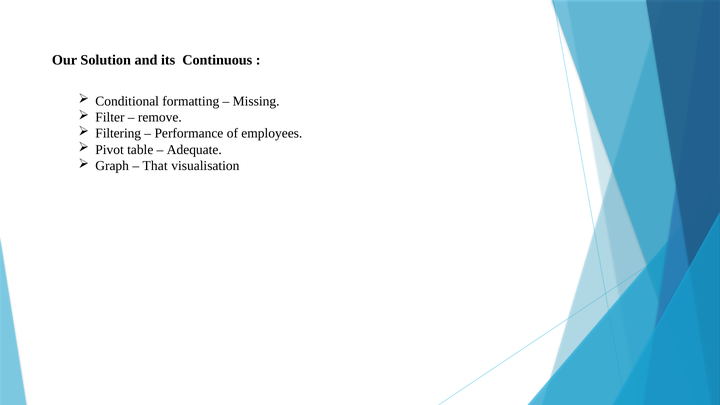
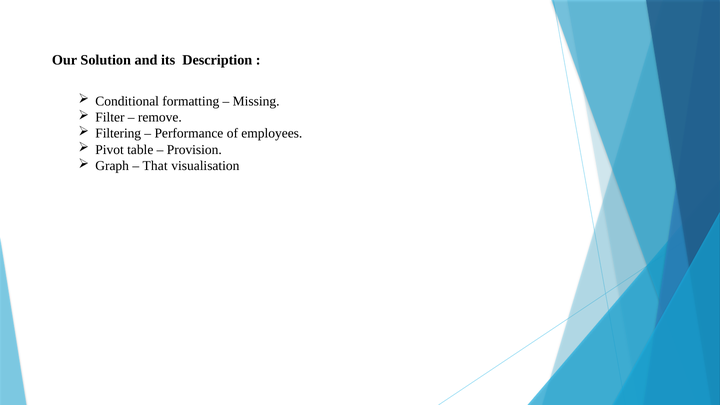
Continuous: Continuous -> Description (217, 60)
Adequate: Adequate -> Provision (194, 150)
